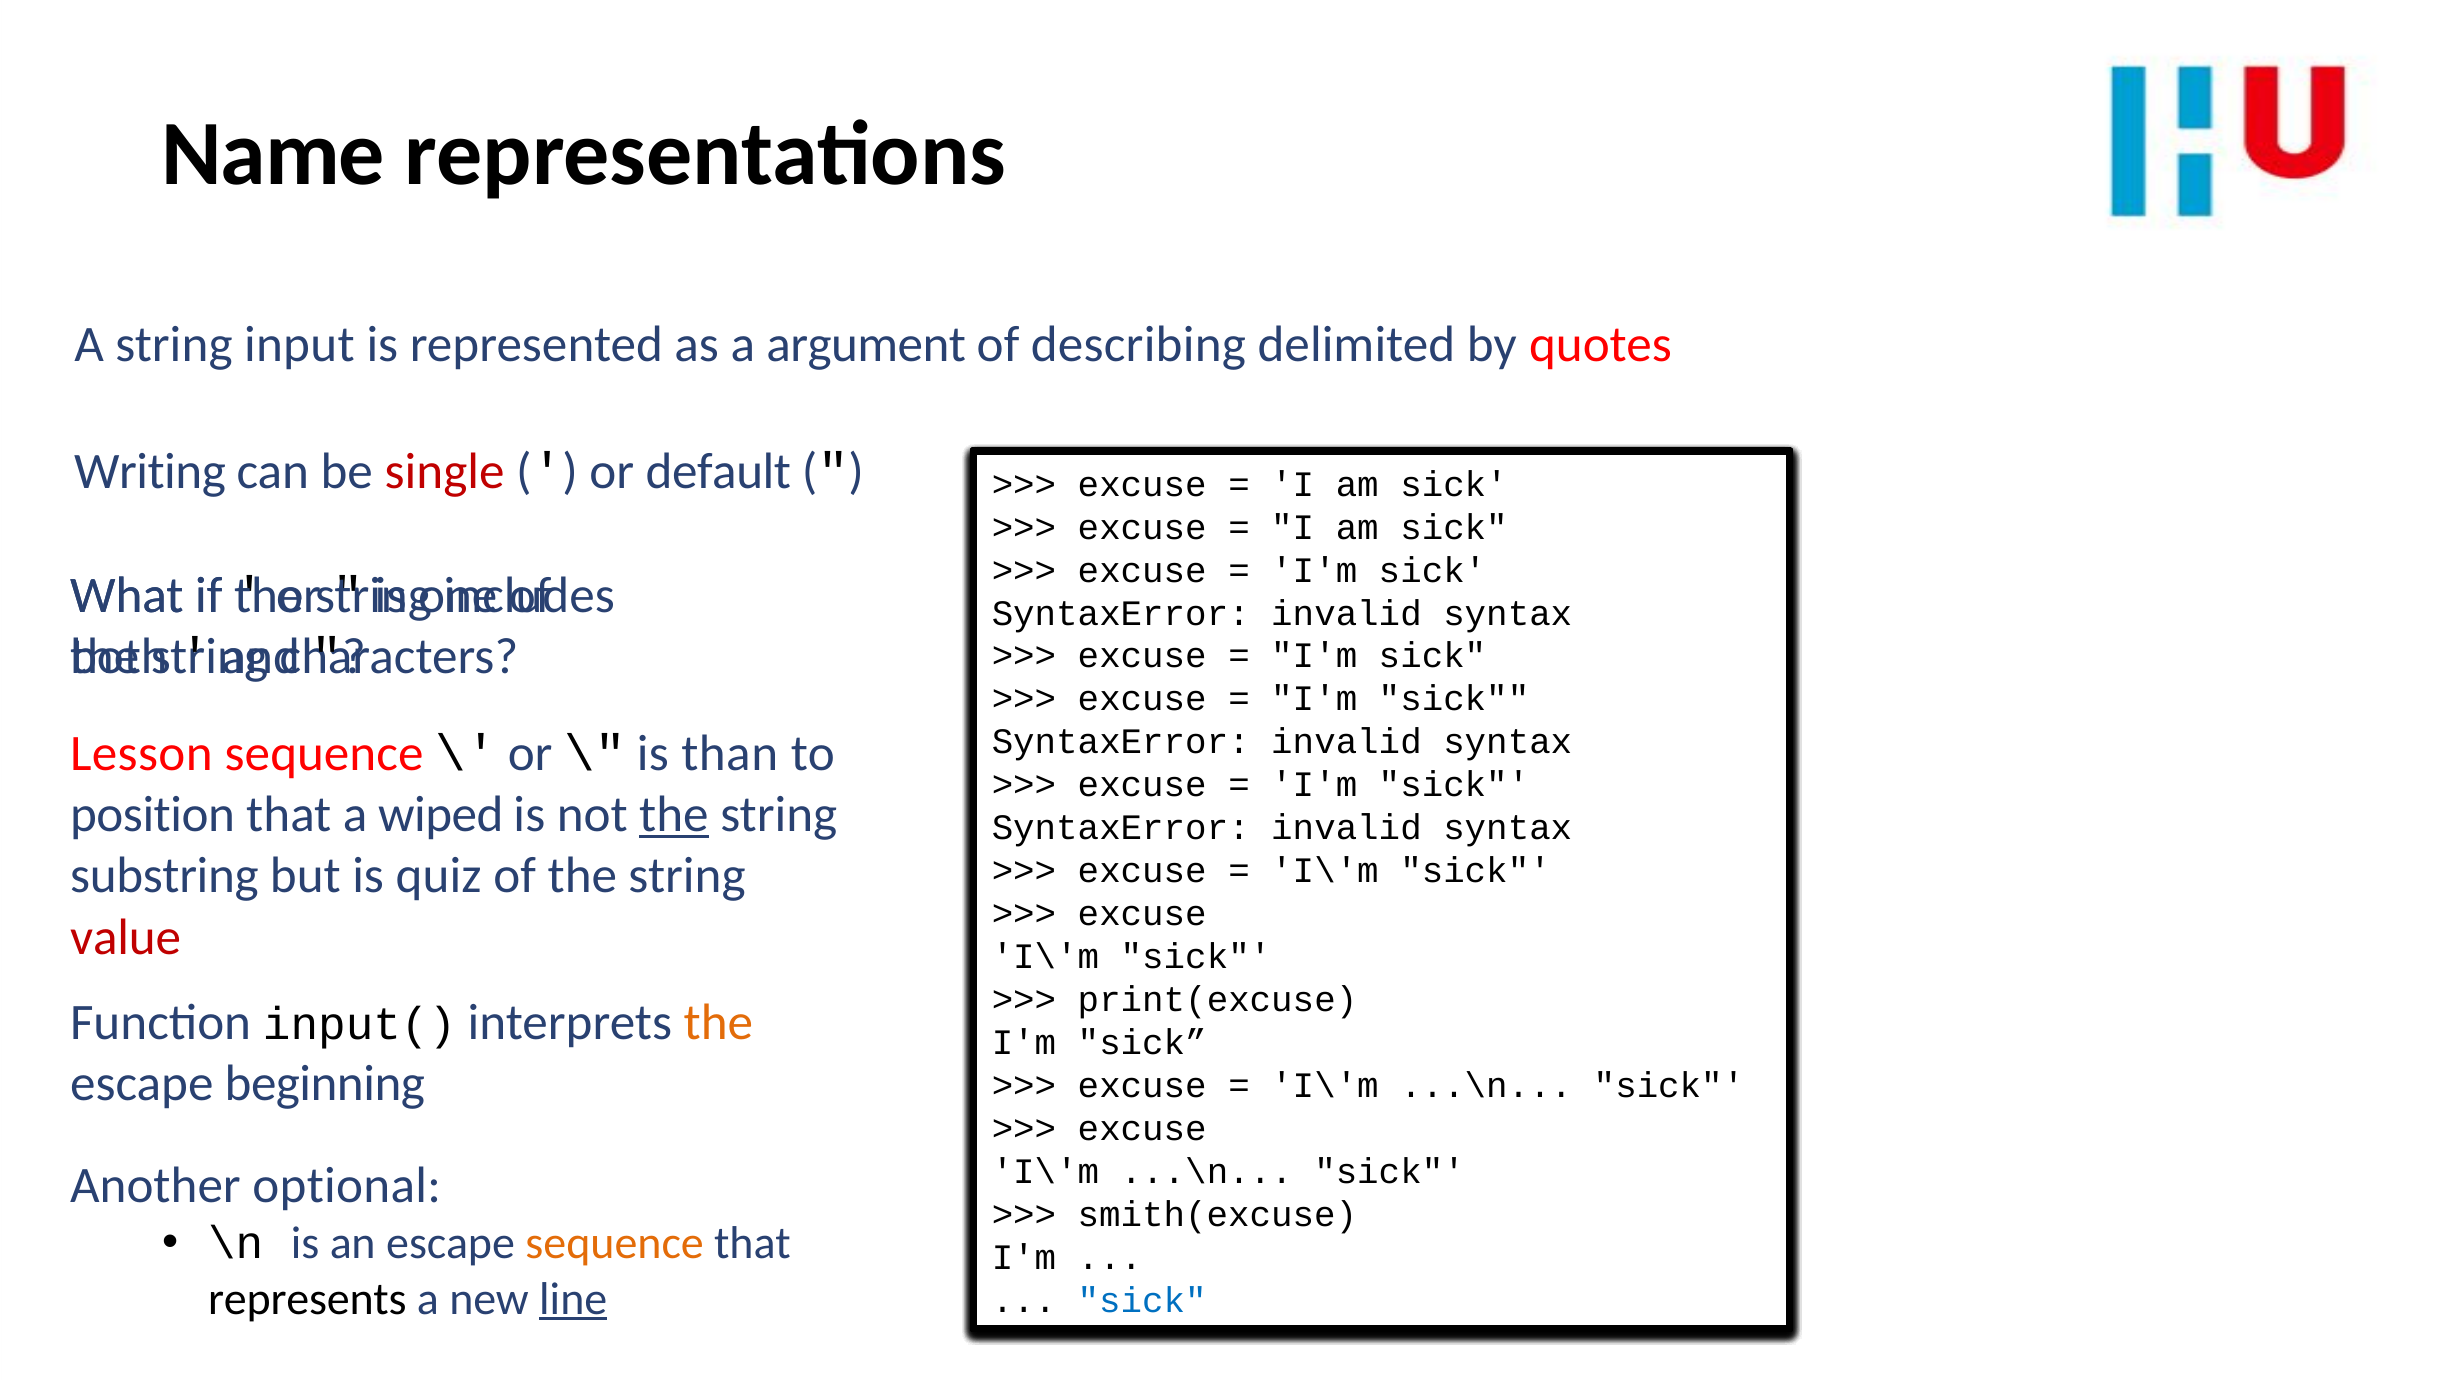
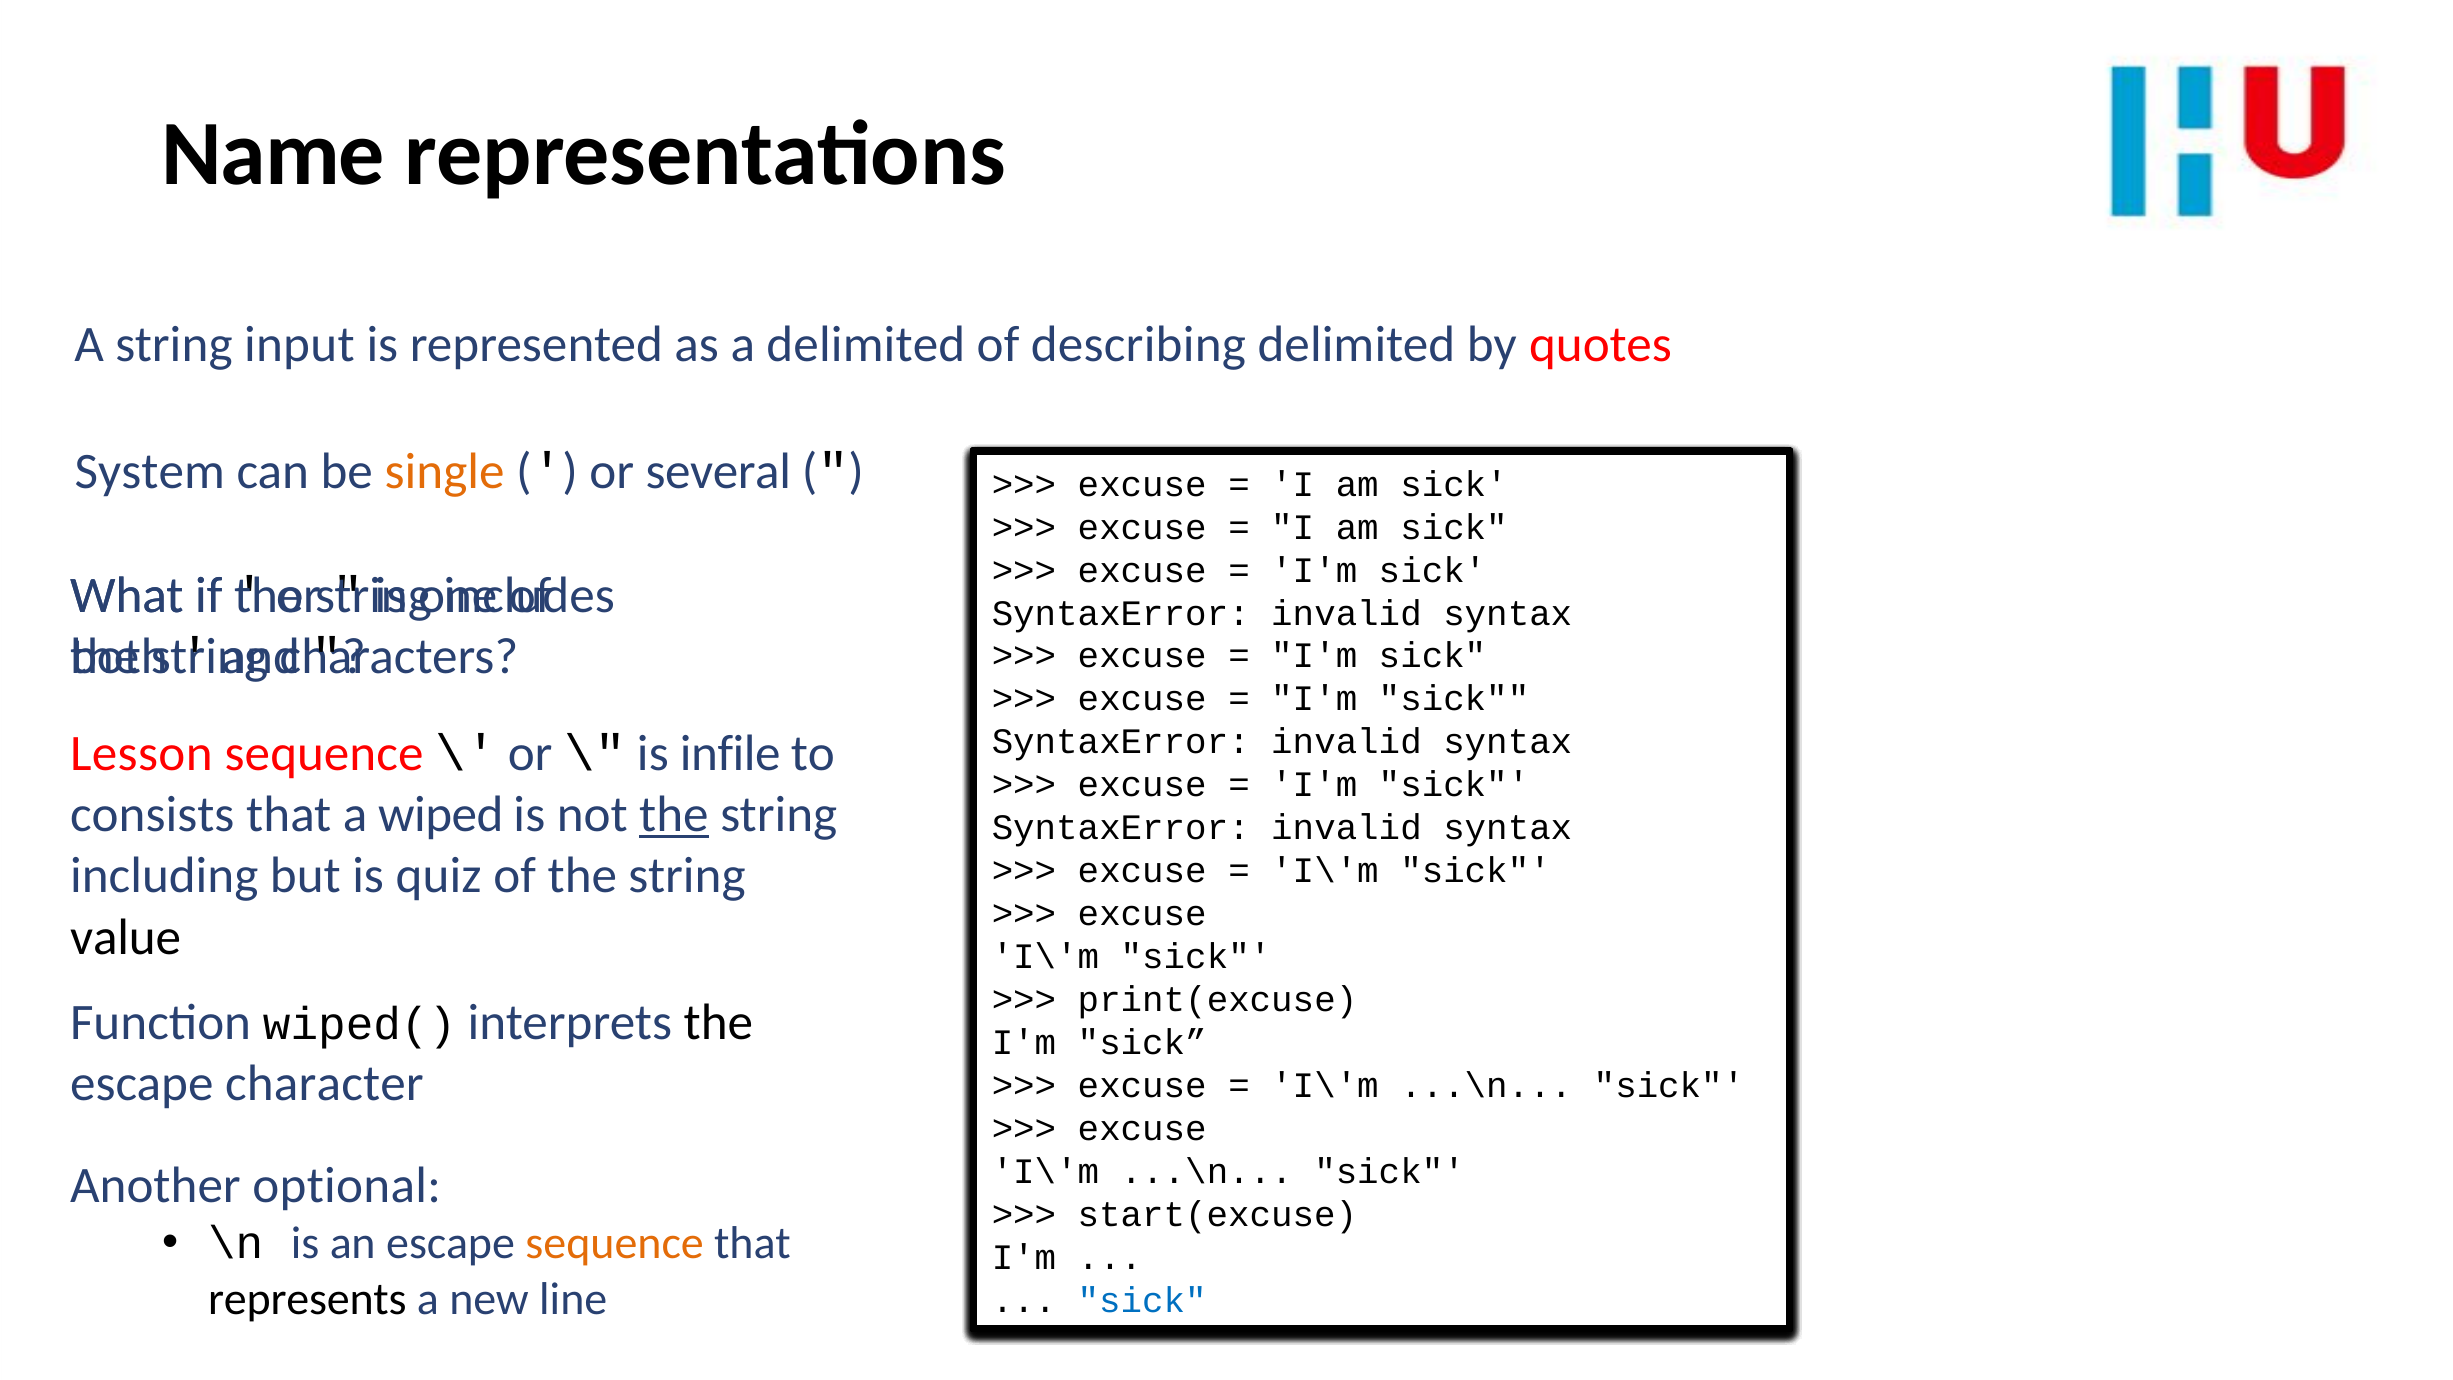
a argument: argument -> delimited (866, 344)
Writing: Writing -> System (150, 472)
single colour: red -> orange (445, 472)
default: default -> several (718, 472)
than: than -> infile (730, 753)
position: position -> consists (152, 814)
substring: substring -> including (164, 876)
value colour: red -> black (126, 937)
input(: input( -> wiped( (360, 1024)
the colour: orange -> black (718, 1022)
beginning: beginning -> character (324, 1084)
smith(excuse: smith(excuse -> start(excuse (1217, 1214)
line underline: present -> none (573, 1299)
